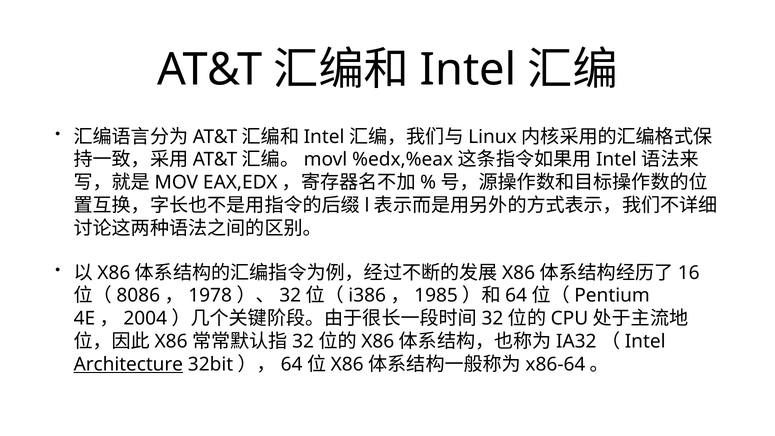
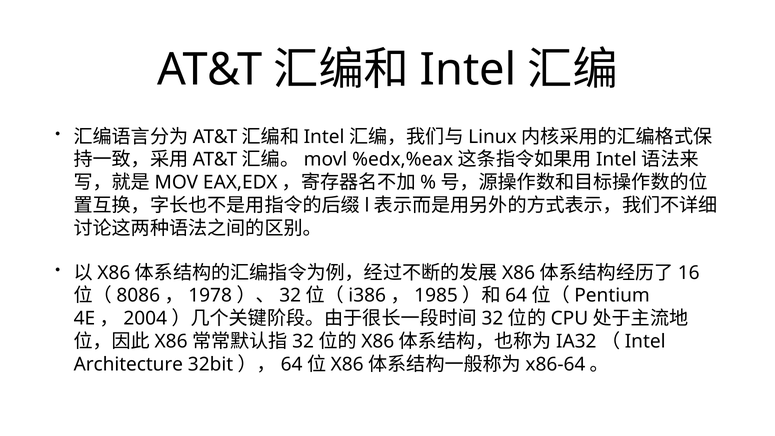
Architecture underline: present -> none (128, 364)
